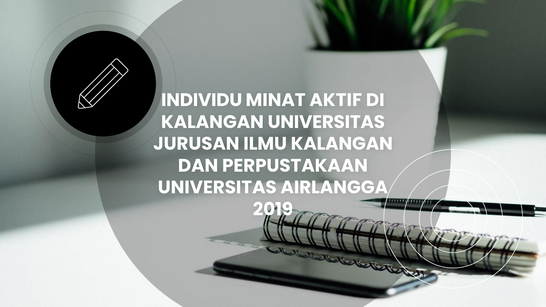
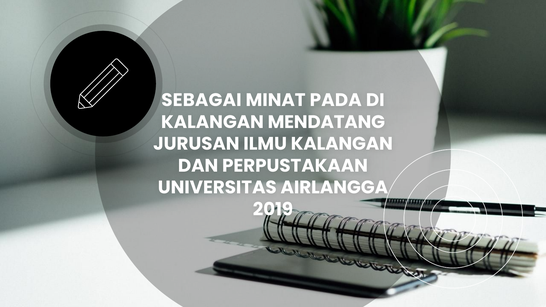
INDIVIDU: INDIVIDU -> SEBAGAI (201, 100)
AKTIF: AKTIF -> PADA (336, 100)
KALANGAN UNIVERSITAS: UNIVERSITAS -> MENDATANG (326, 122)
